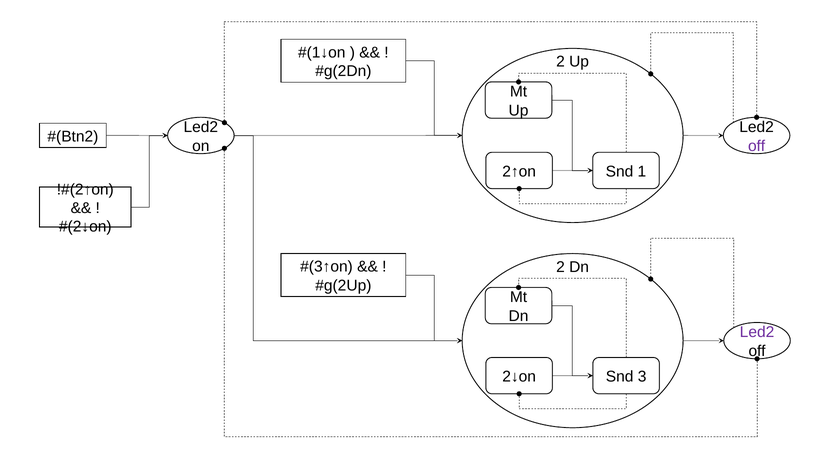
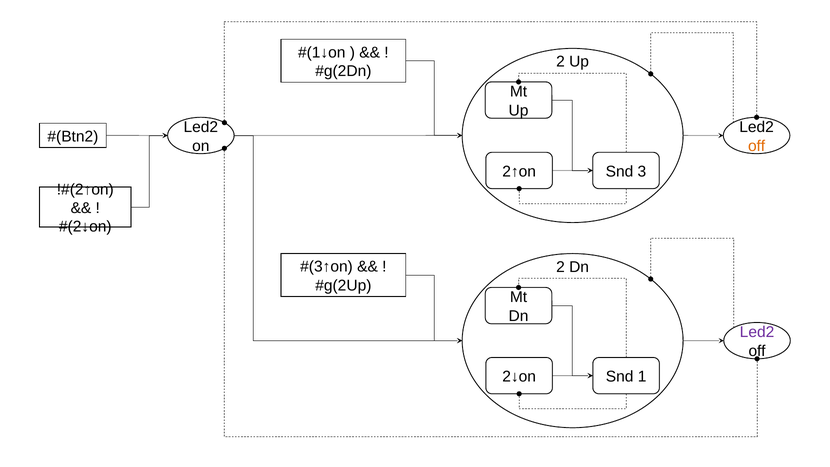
off colour: purple -> orange (757, 146)
1: 1 -> 3 (642, 171)
3: 3 -> 1 (642, 377)
